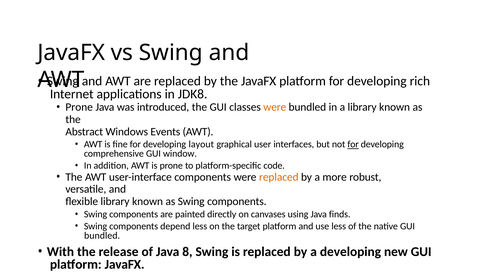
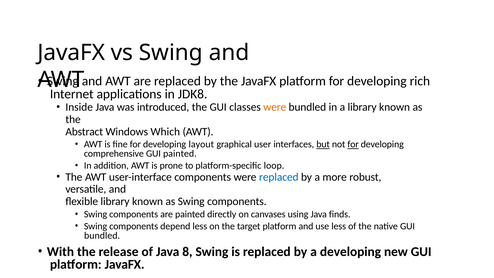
Prone: Prone -> Inside (79, 107)
Events: Events -> Which (165, 132)
but underline: none -> present (323, 144)
GUI window: window -> painted (180, 154)
code: code -> loop (274, 166)
replaced colour: orange -> blue (279, 177)
